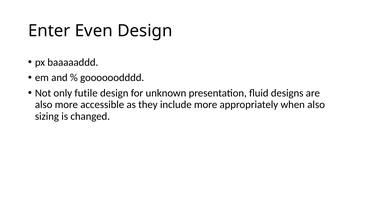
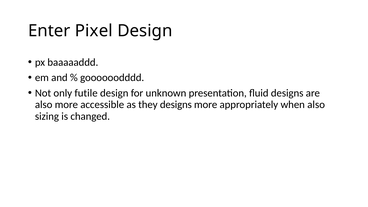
Even: Even -> Pixel (94, 31)
they include: include -> designs (176, 105)
